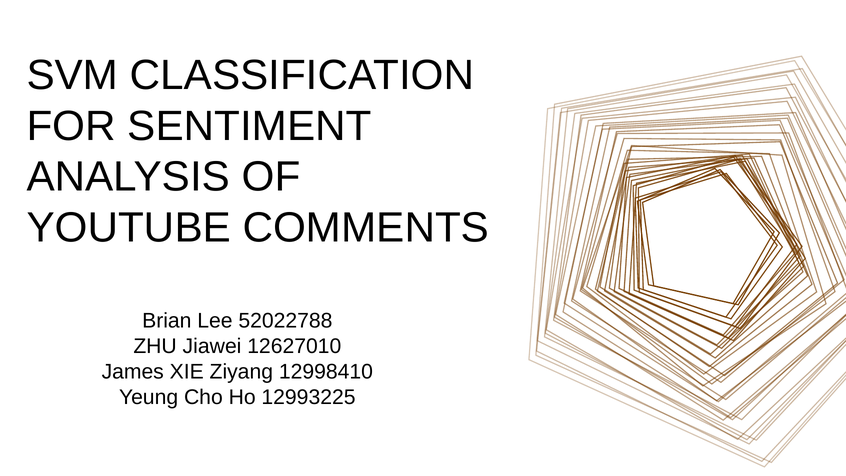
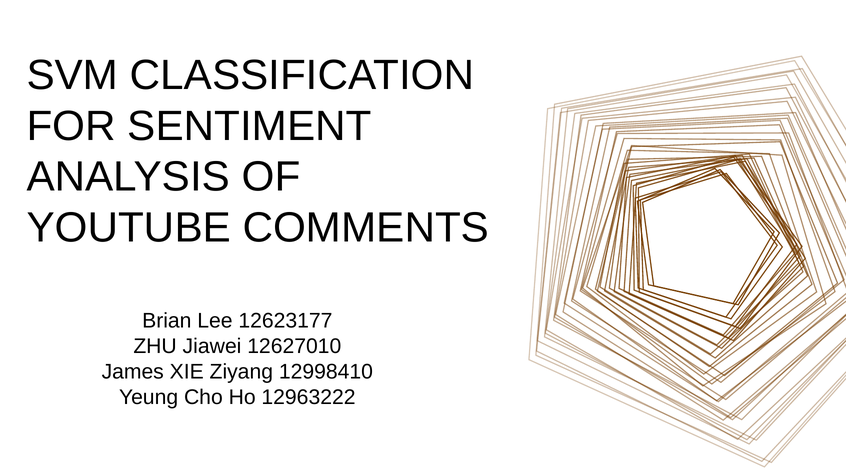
52022788: 52022788 -> 12623177 (285, 321)
12993225: 12993225 -> 12963222 (309, 397)
